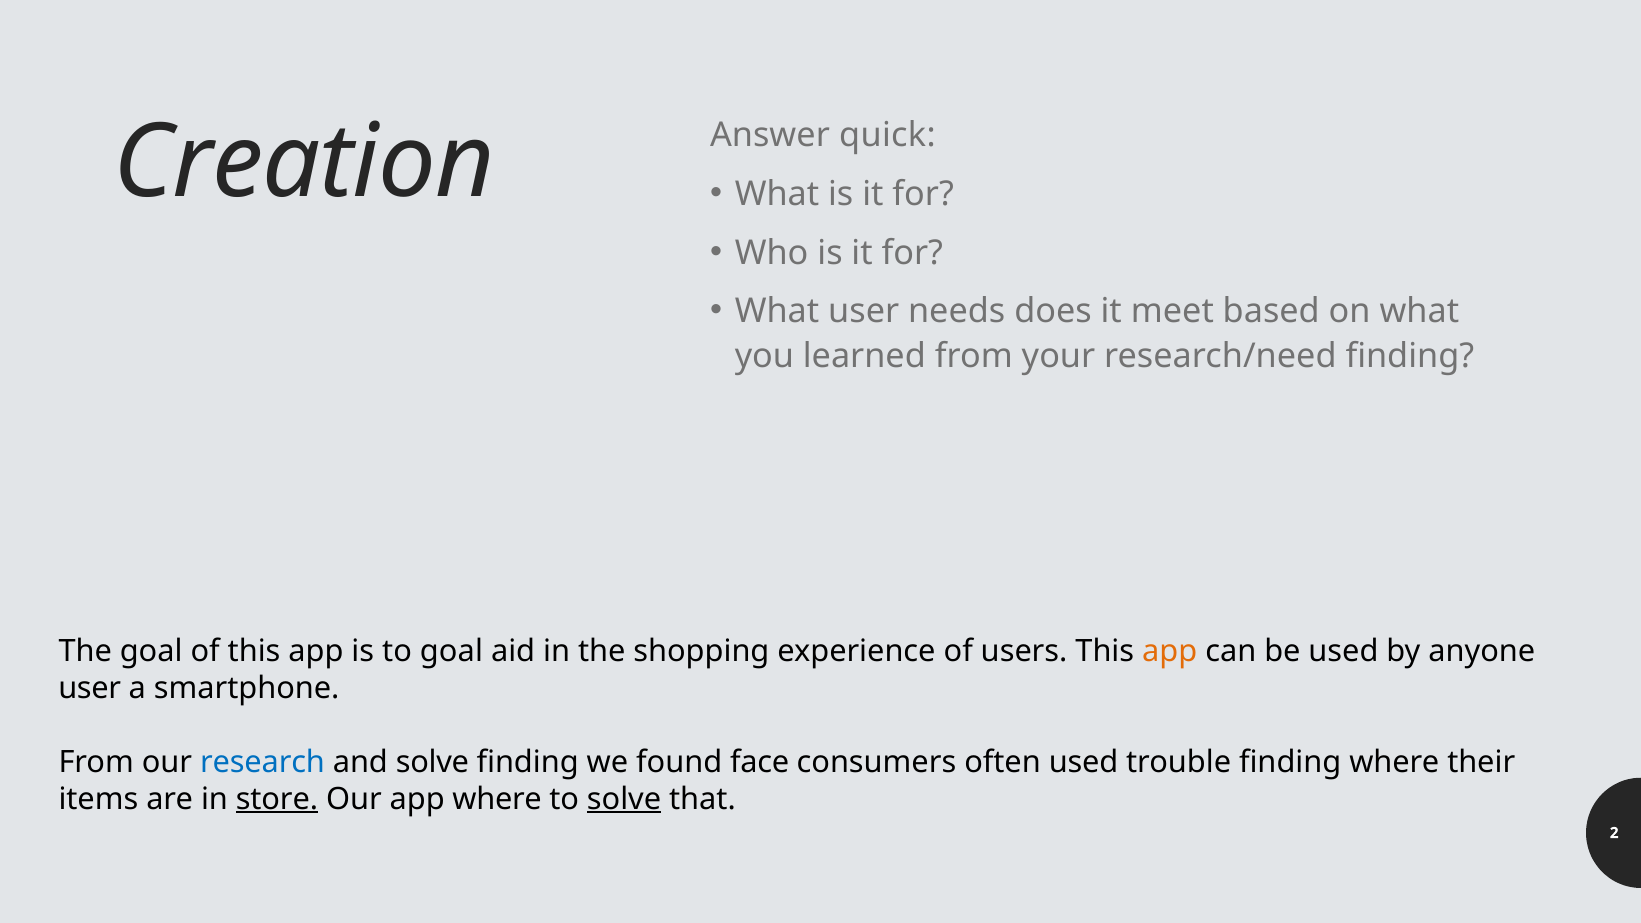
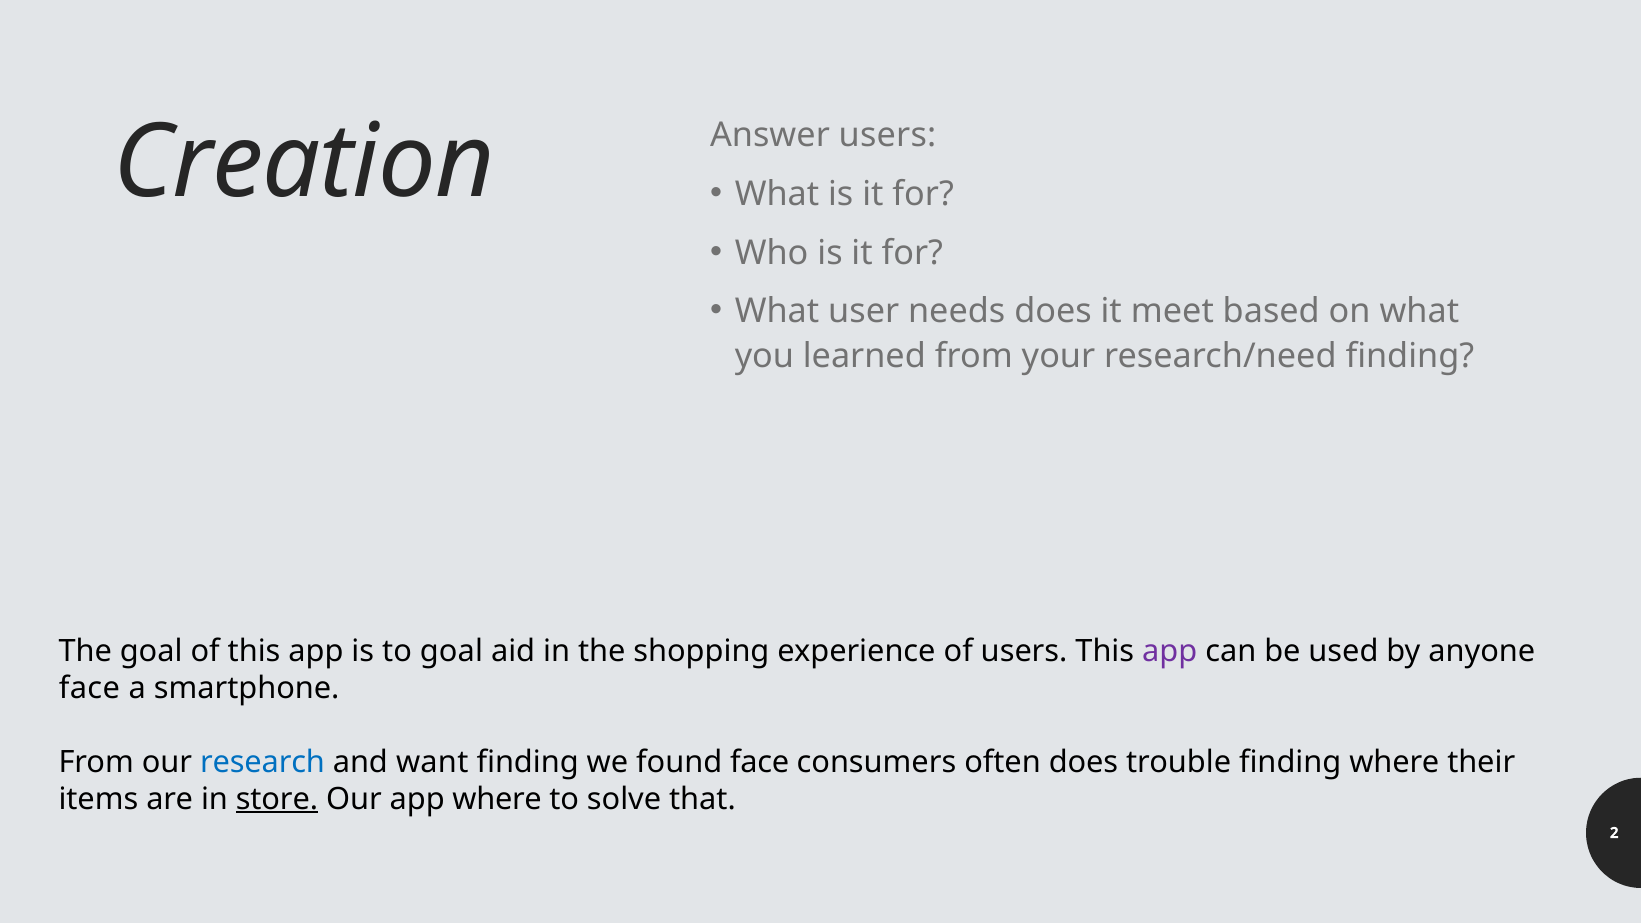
Answer quick: quick -> users (888, 135)
app colour: orange -> purple (1170, 652)
user: user -> face (89, 688)
and solve: solve -> want (432, 762)
often used: used -> does (1083, 762)
solve underline: present -> none (624, 799)
